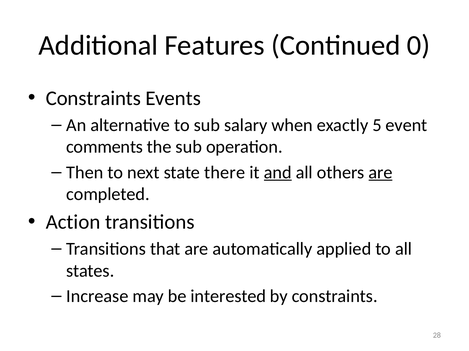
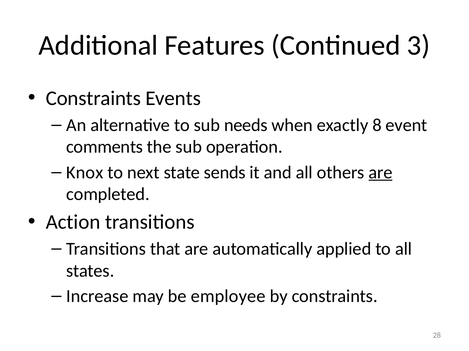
0: 0 -> 3 (419, 45)
salary: salary -> needs (246, 125)
5: 5 -> 8 (377, 125)
Then: Then -> Knox (85, 173)
there: there -> sends (225, 173)
and underline: present -> none (278, 173)
interested: interested -> employee (228, 297)
